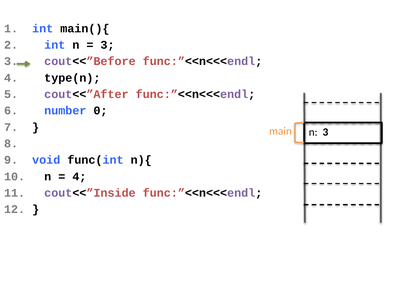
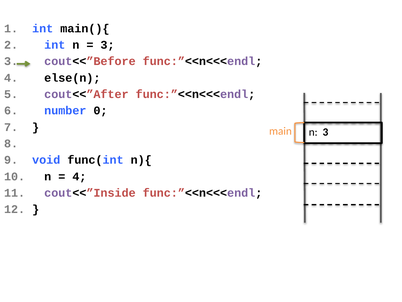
type(n: type(n -> else(n (72, 78)
